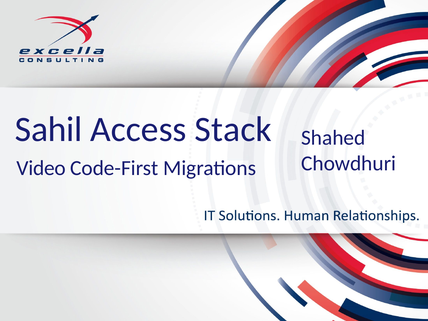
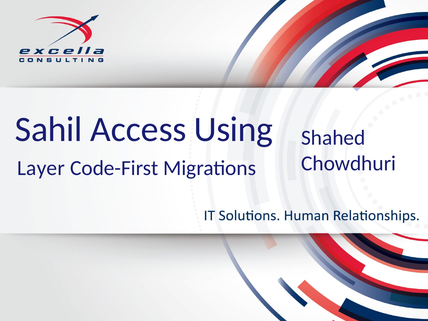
Stack: Stack -> Using (233, 129)
Video: Video -> Layer (41, 168)
